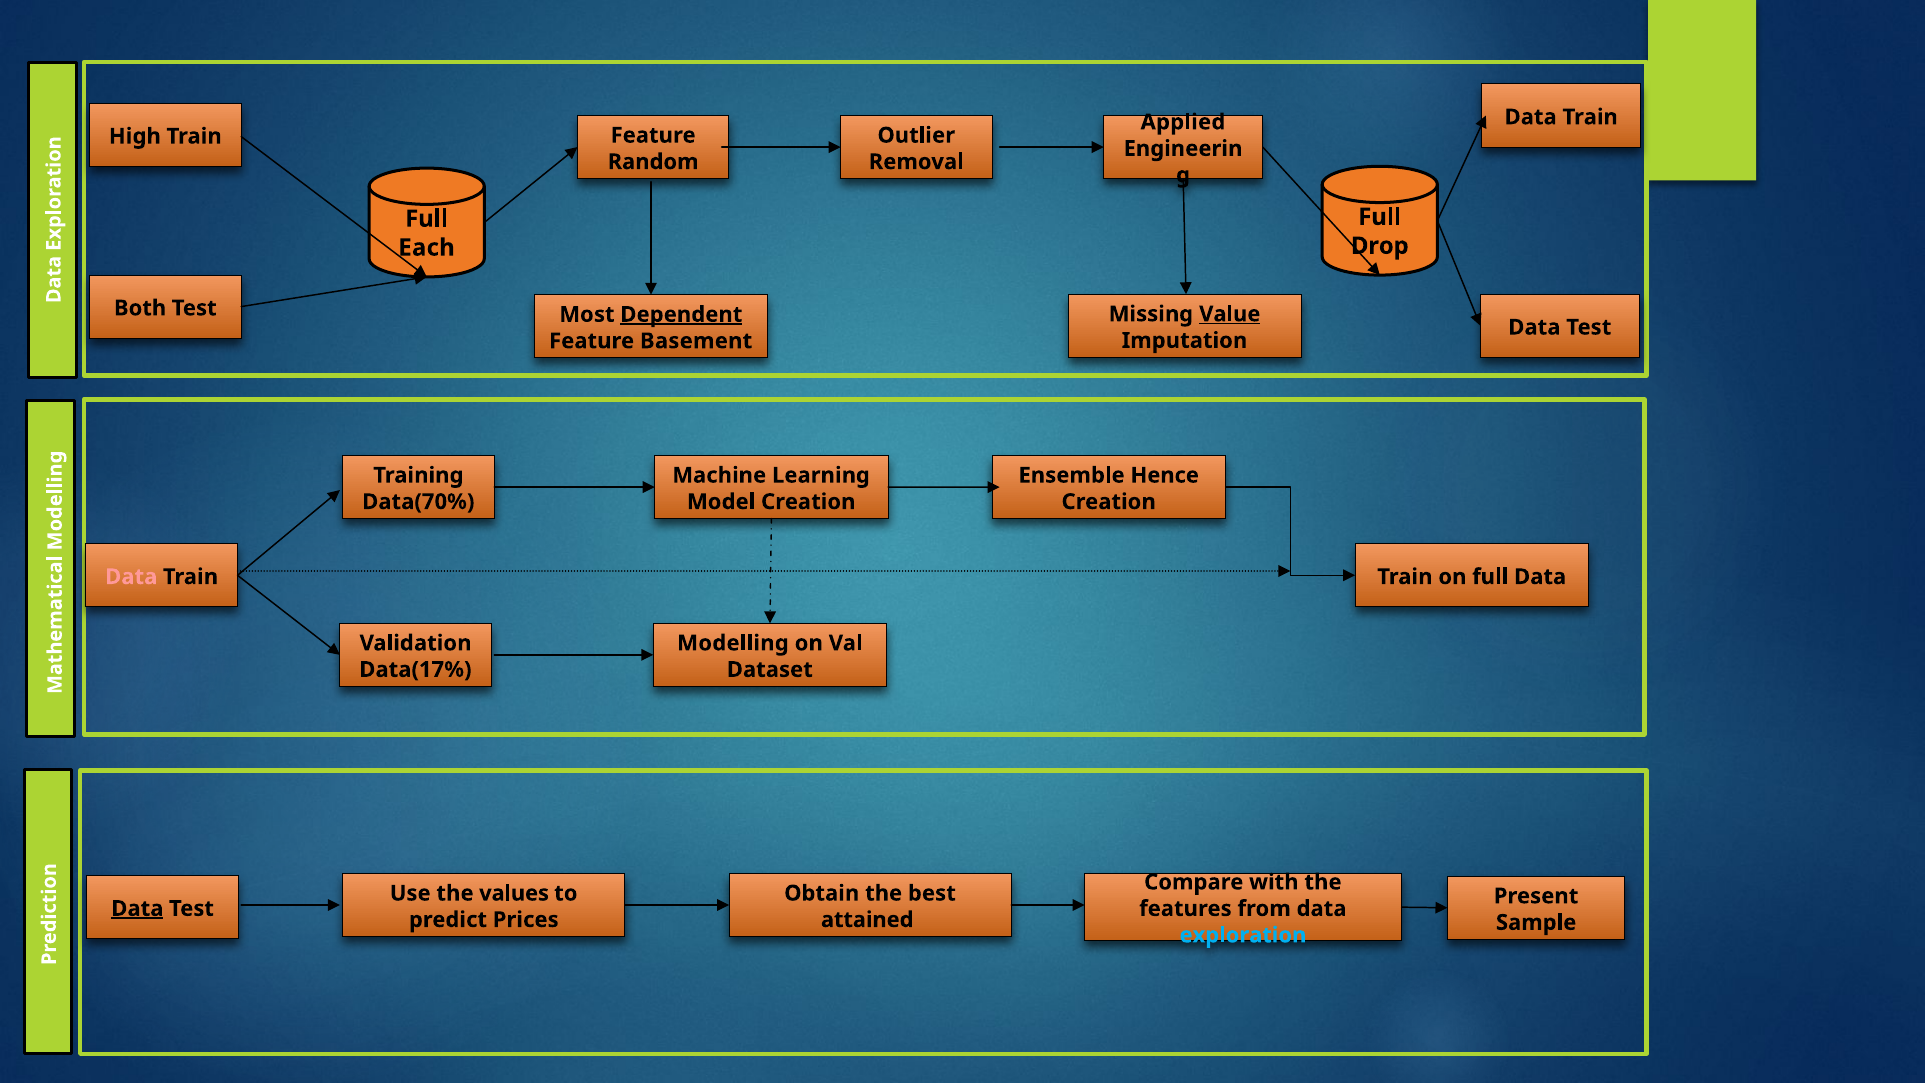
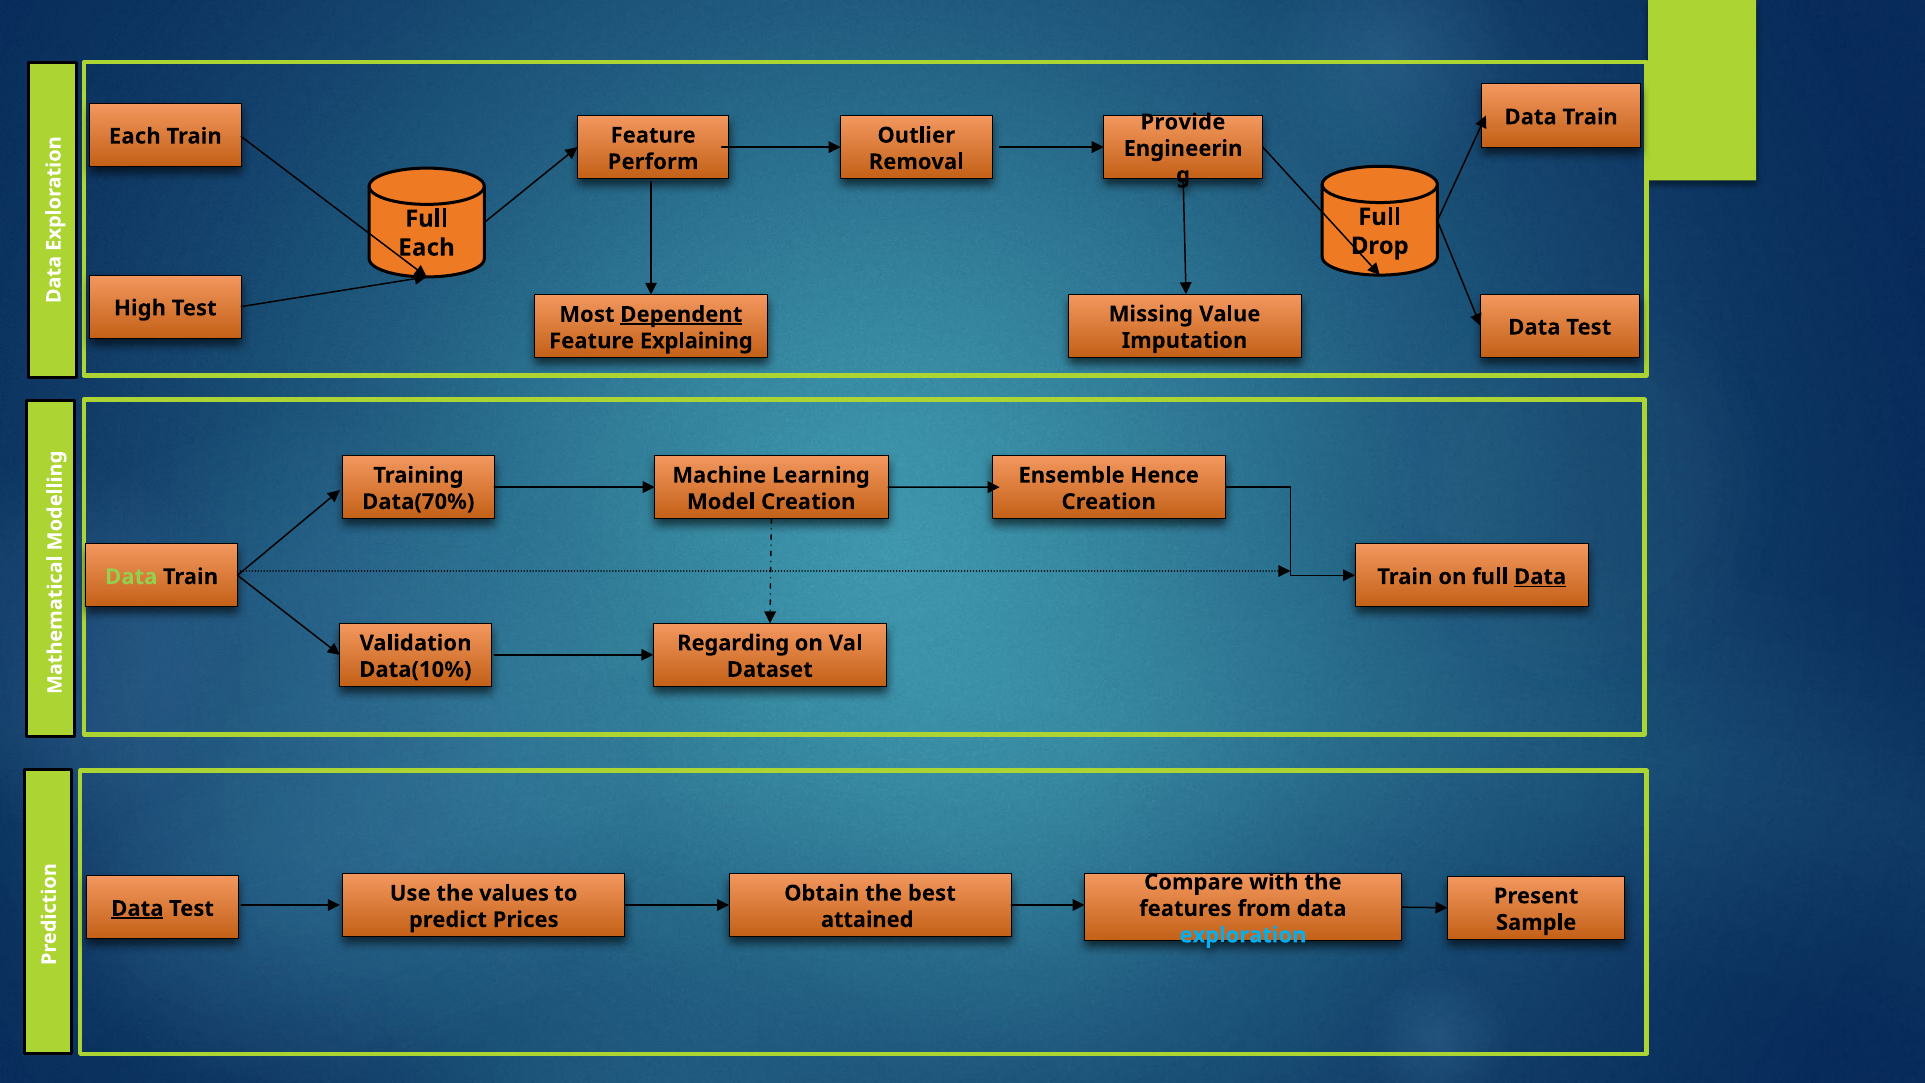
Applied: Applied -> Provide (1183, 122)
High: High -> Each (135, 136)
Random: Random -> Perform (653, 162)
Both: Both -> High (140, 308)
Value underline: present -> none (1230, 314)
Basement: Basement -> Explaining (696, 341)
Data colour: pink -> light green (131, 577)
Data underline: none -> present (1540, 577)
Modelling: Modelling -> Regarding (733, 643)
Data(17%: Data(17% -> Data(10% (415, 670)
